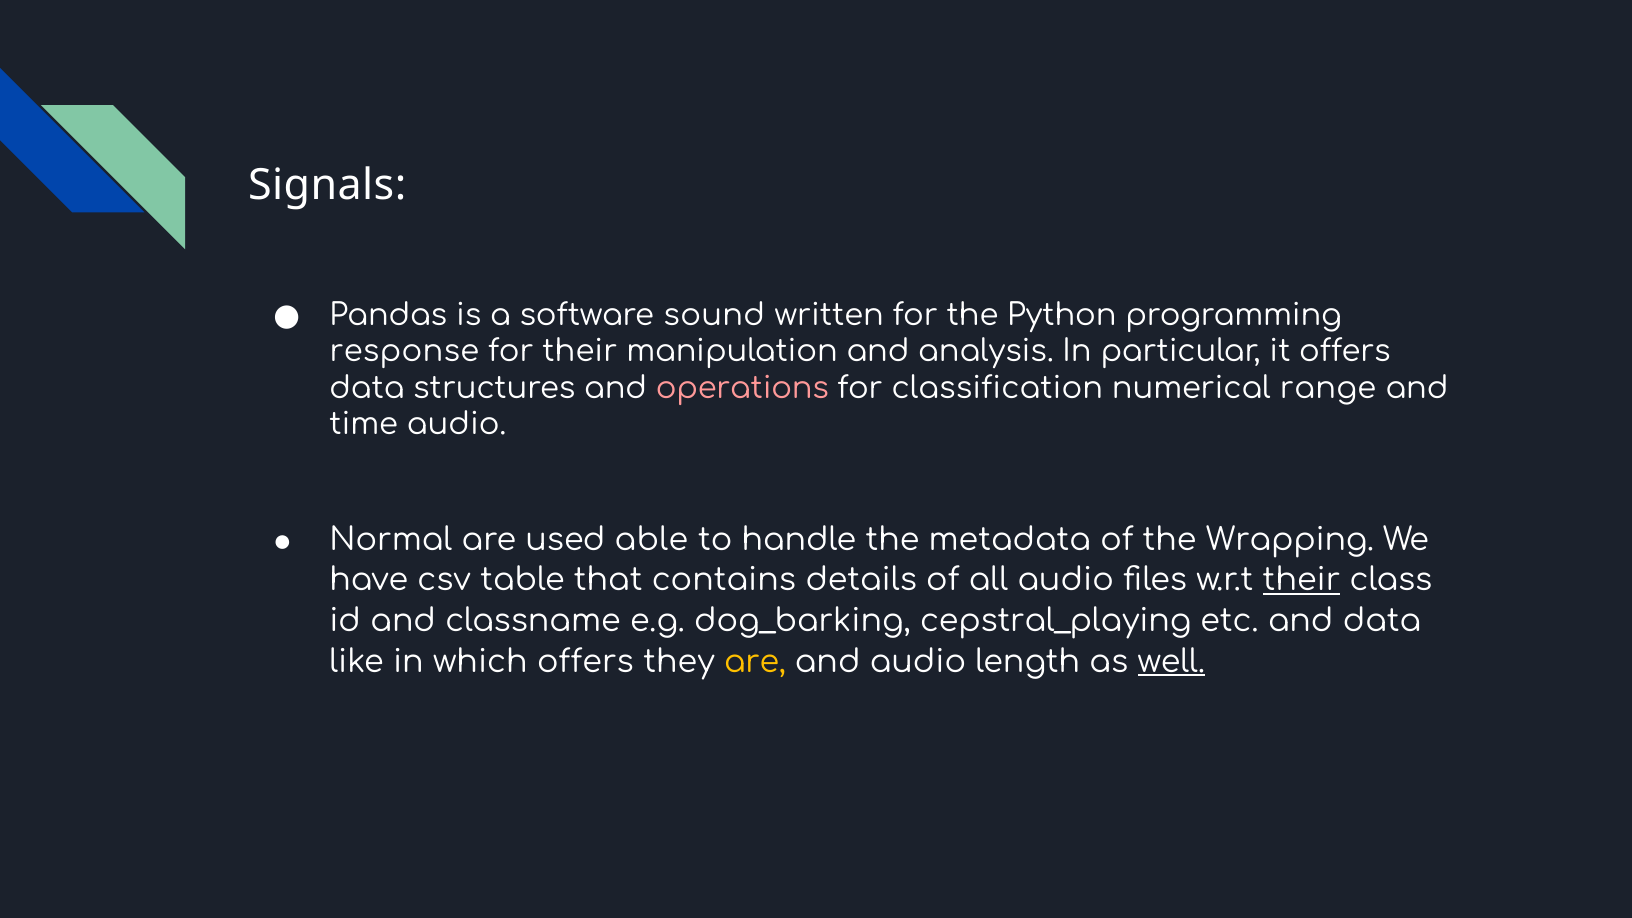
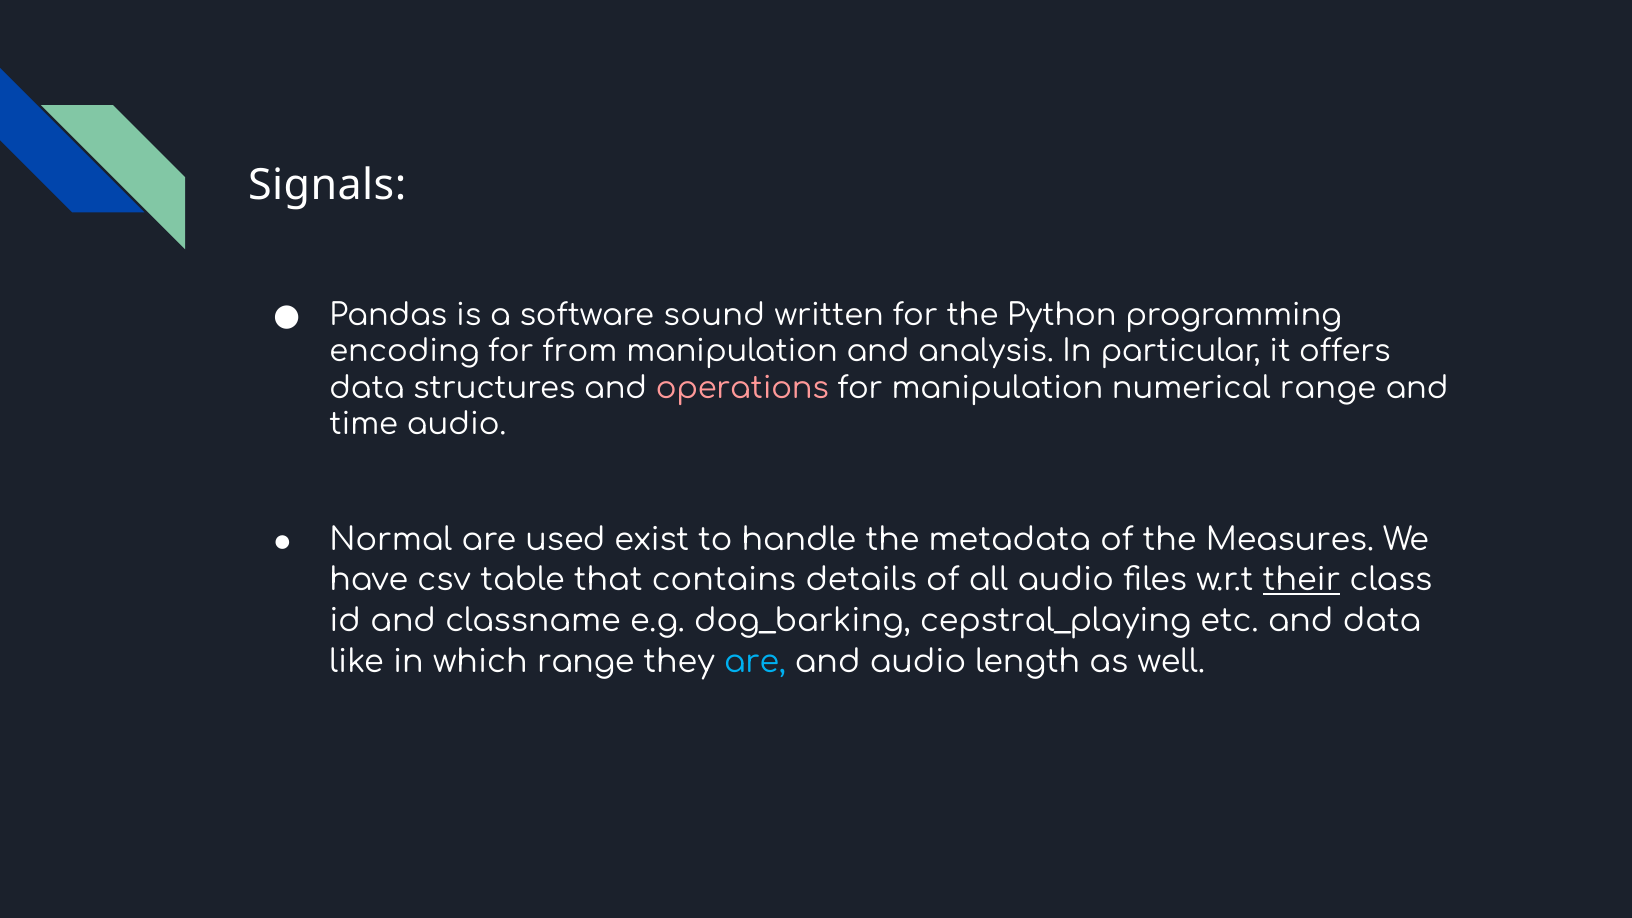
response: response -> encoding (405, 352)
for their: their -> from (580, 352)
for classification: classification -> manipulation (997, 388)
able: able -> exist (652, 540)
Wrapping: Wrapping -> Measures (1290, 540)
which offers: offers -> range (586, 662)
are colour: yellow -> light blue (755, 662)
well underline: present -> none (1171, 662)
